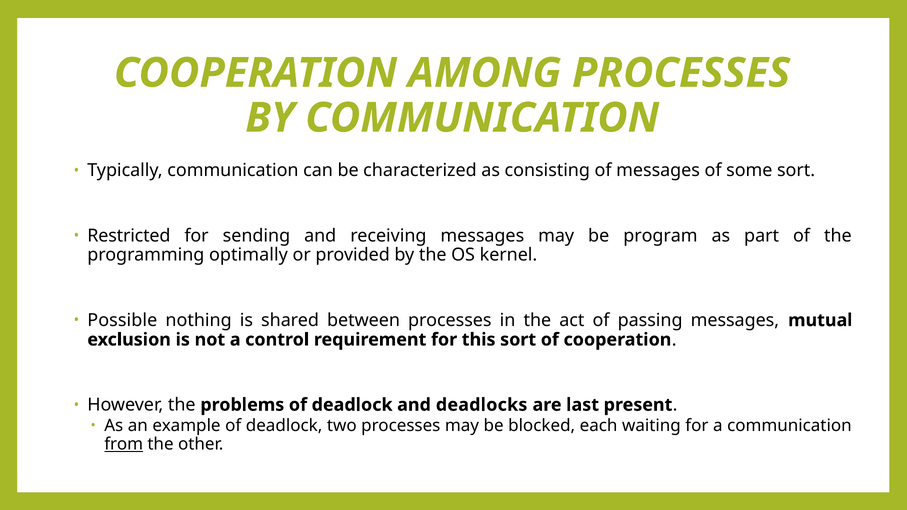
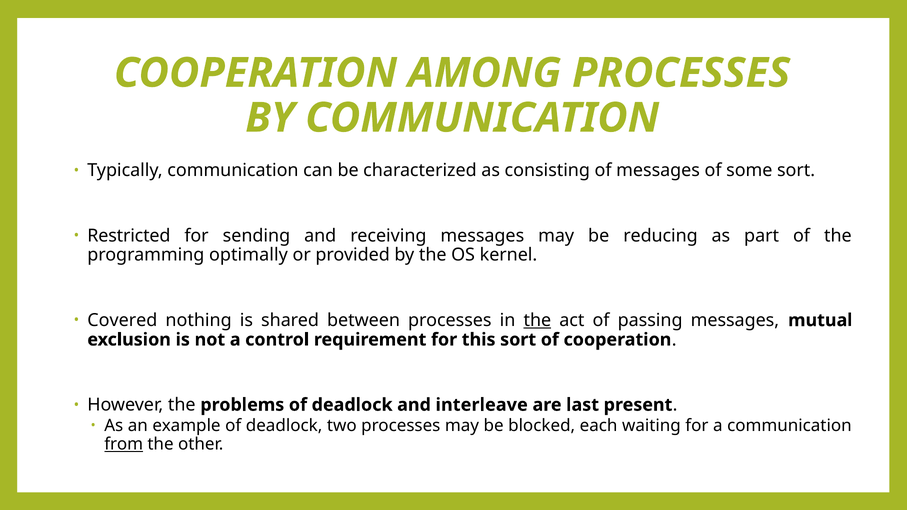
program: program -> reducing (660, 236)
Possible: Possible -> Covered (122, 320)
the underline: none -> present (537, 320)
deadlocks: deadlocks -> interleave (482, 405)
